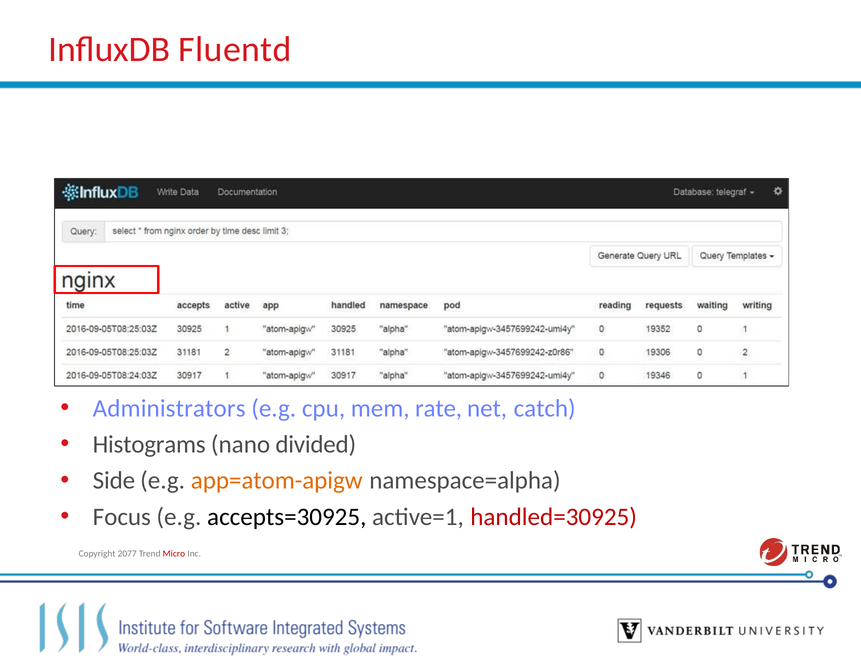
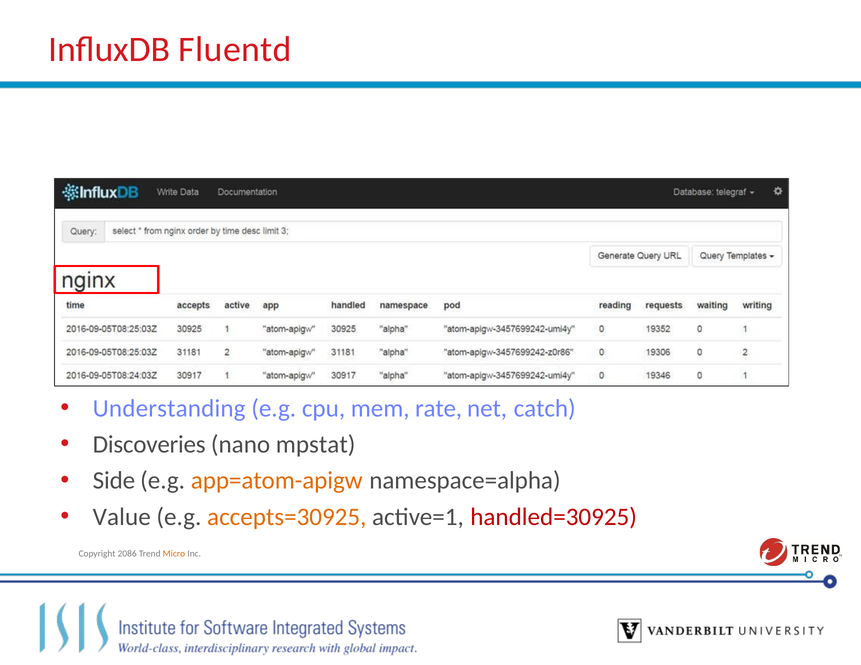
Administrators: Administrators -> Understanding (169, 409)
Histograms: Histograms -> Discoveries (149, 445)
divided: divided -> mpstat (316, 445)
Focus: Focus -> Value (122, 517)
accepts=30925 colour: black -> orange (287, 517)
2077: 2077 -> 2086 (127, 554)
Micro colour: red -> orange (174, 554)
